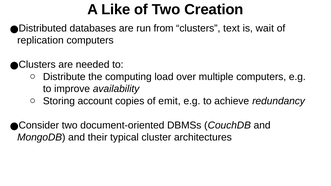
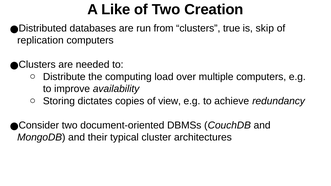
text: text -> true (232, 28)
wait: wait -> skip (265, 28)
account: account -> dictates (95, 101)
emit: emit -> view (170, 101)
